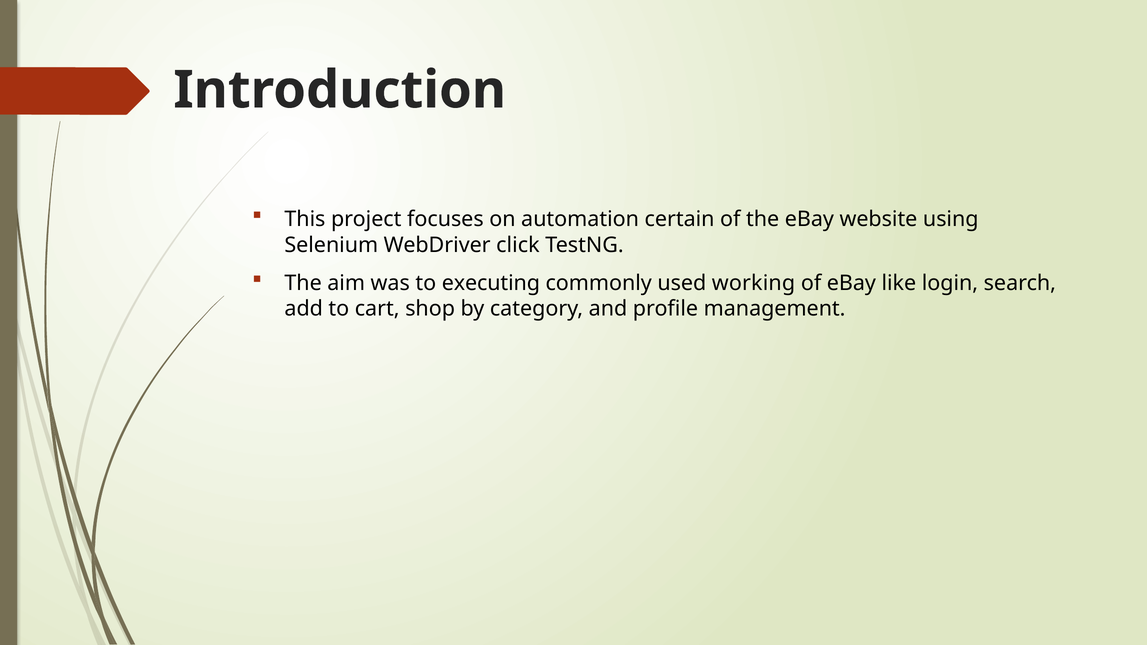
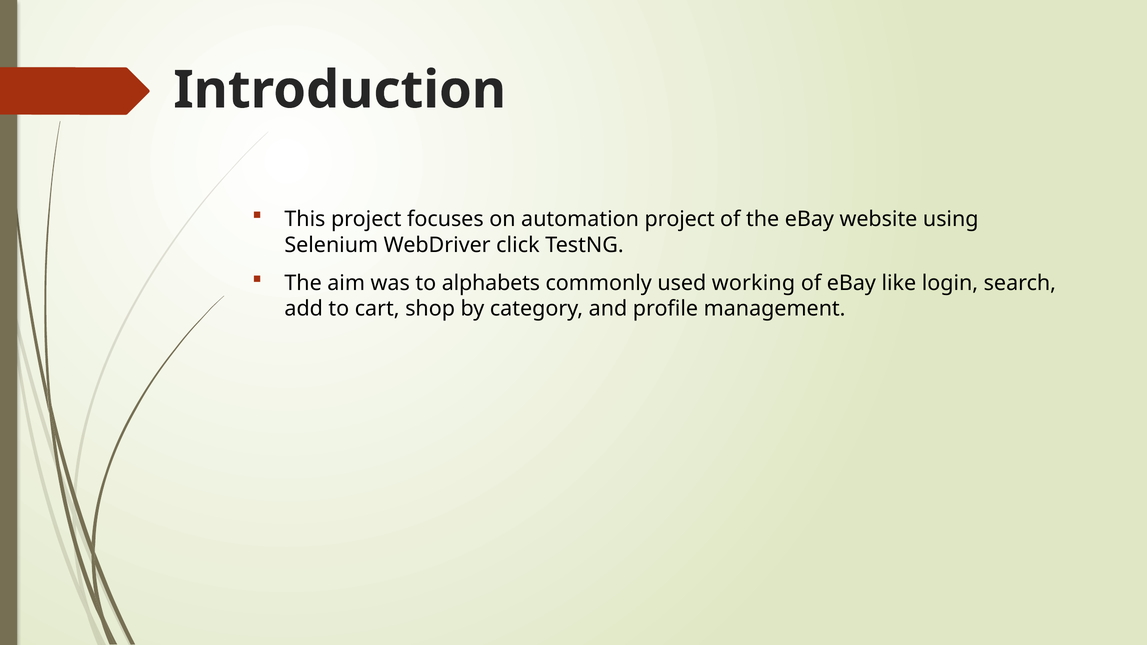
automation certain: certain -> project (680, 219)
executing: executing -> alphabets (491, 283)
